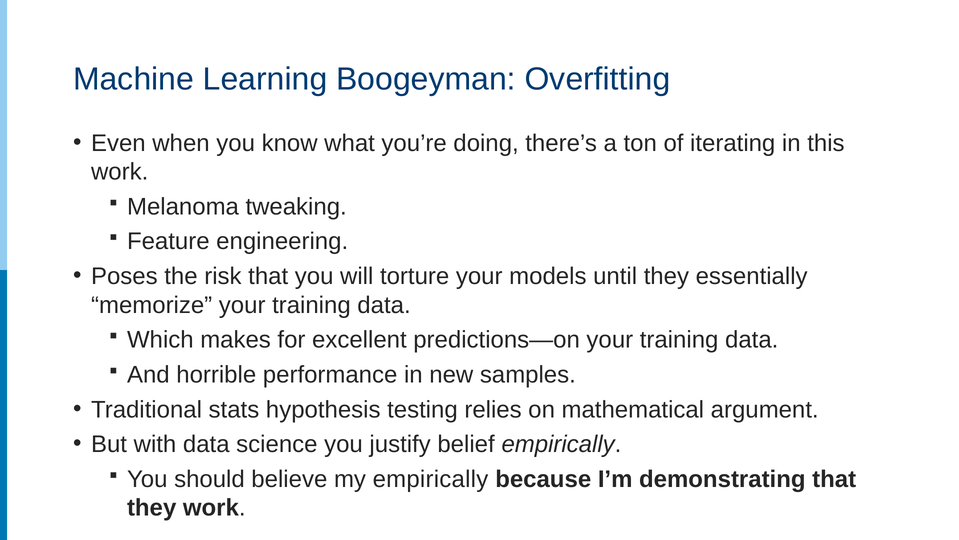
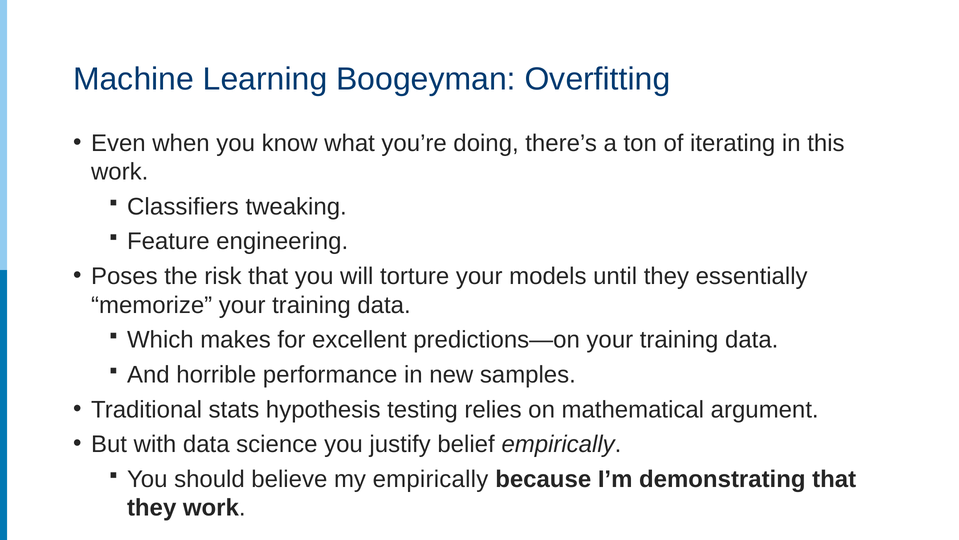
Melanoma: Melanoma -> Classifiers (183, 207)
